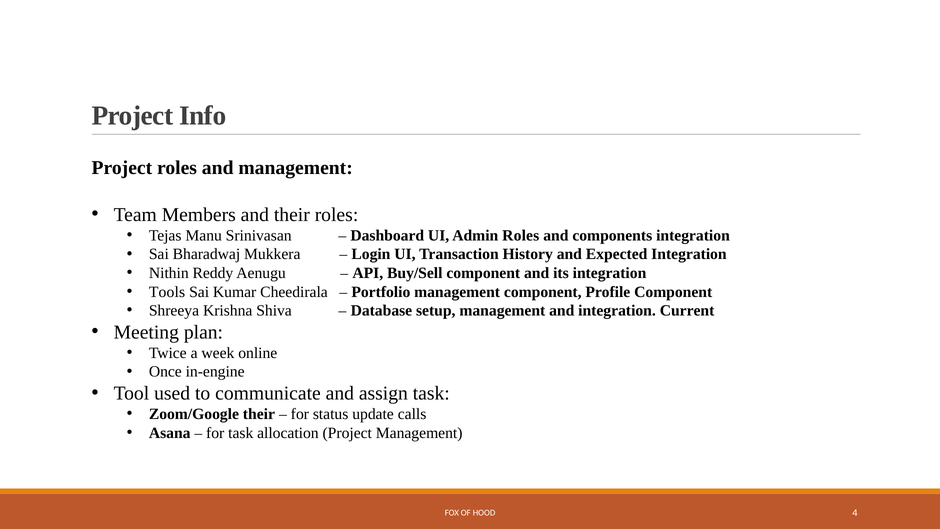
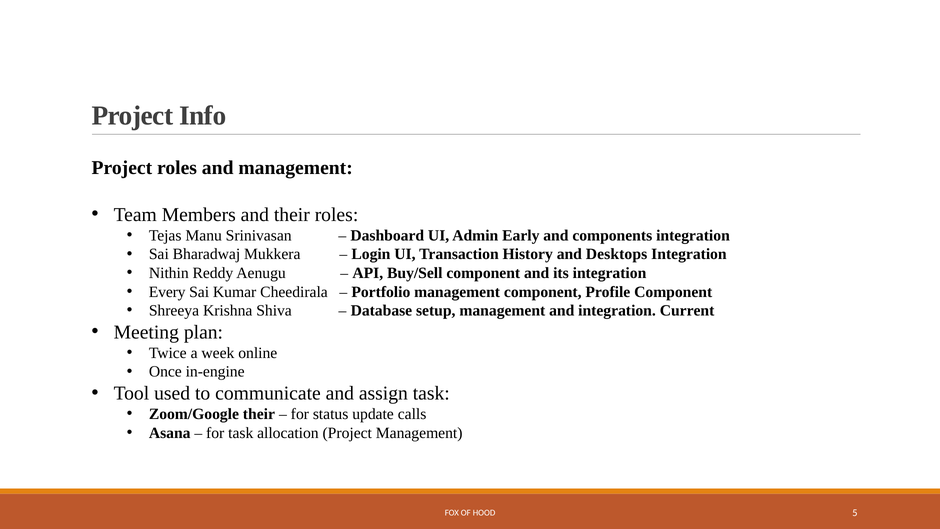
Admin Roles: Roles -> Early (521, 235)
Expected: Expected -> Desktops (617, 254)
Tools: Tools -> Every (167, 292)
4: 4 -> 5 (855, 513)
